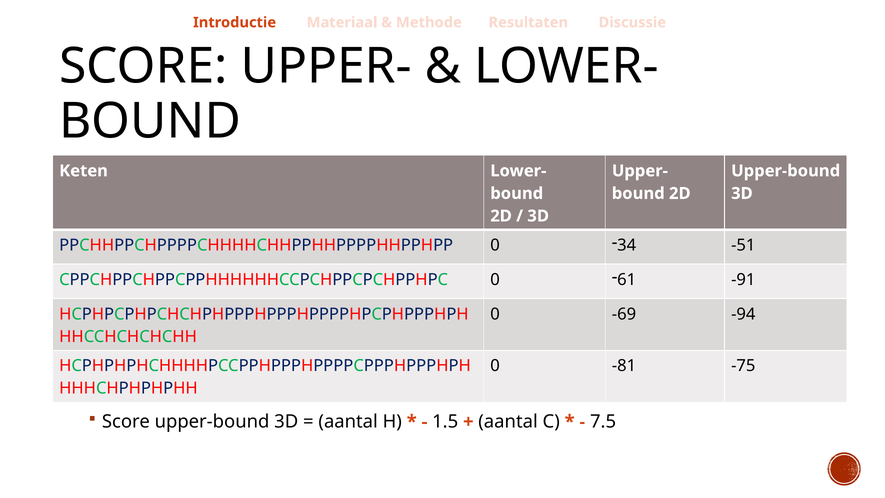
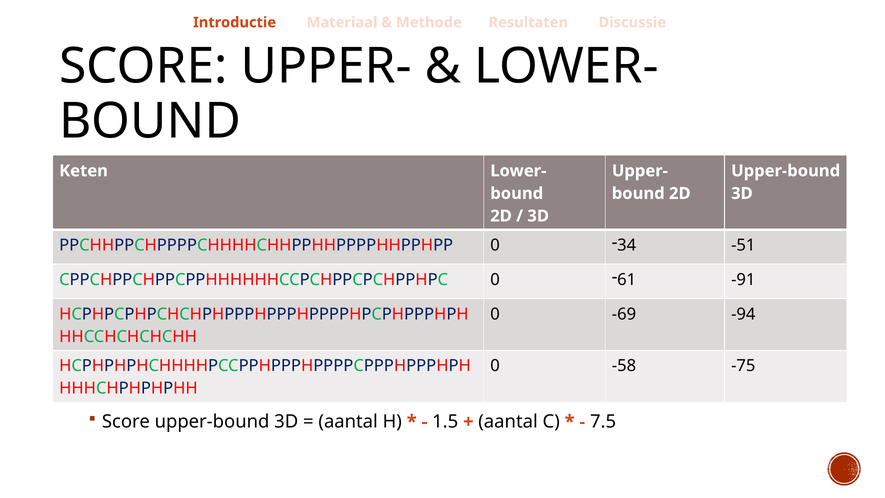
-81: -81 -> -58 (624, 366)
